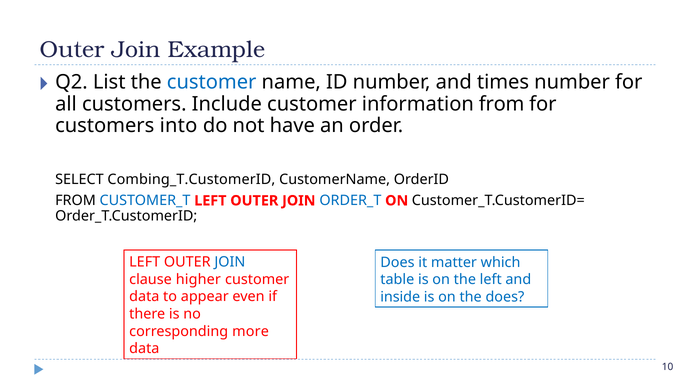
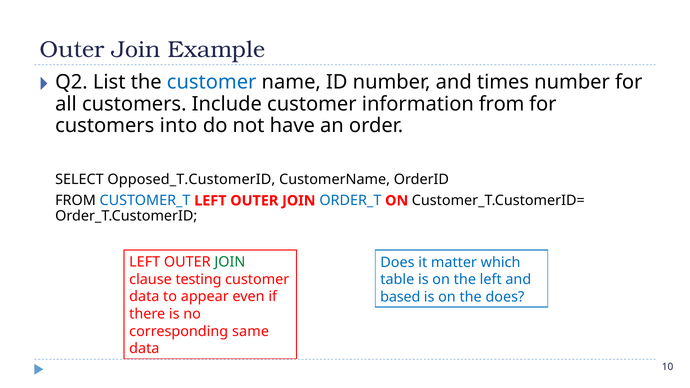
Combing_T.CustomerID: Combing_T.CustomerID -> Opposed_T.CustomerID (191, 180)
JOIN colour: blue -> green (230, 262)
higher: higher -> testing (199, 280)
inside: inside -> based (400, 297)
more: more -> same (251, 331)
